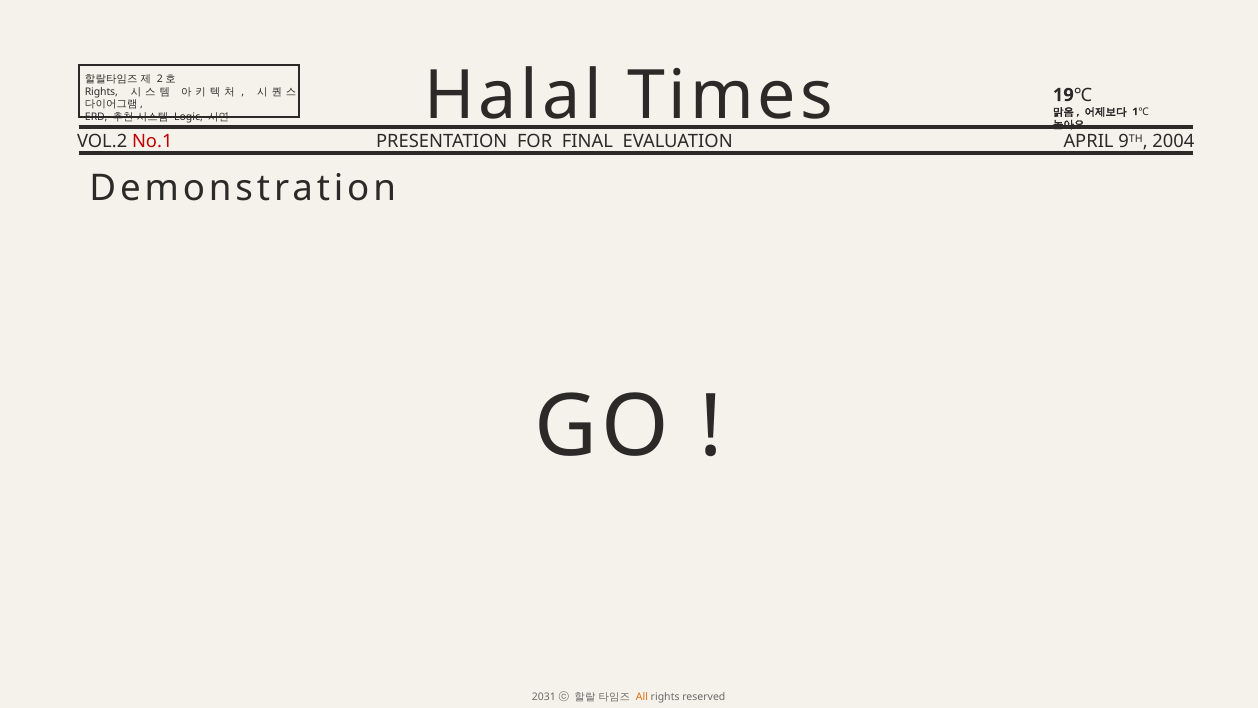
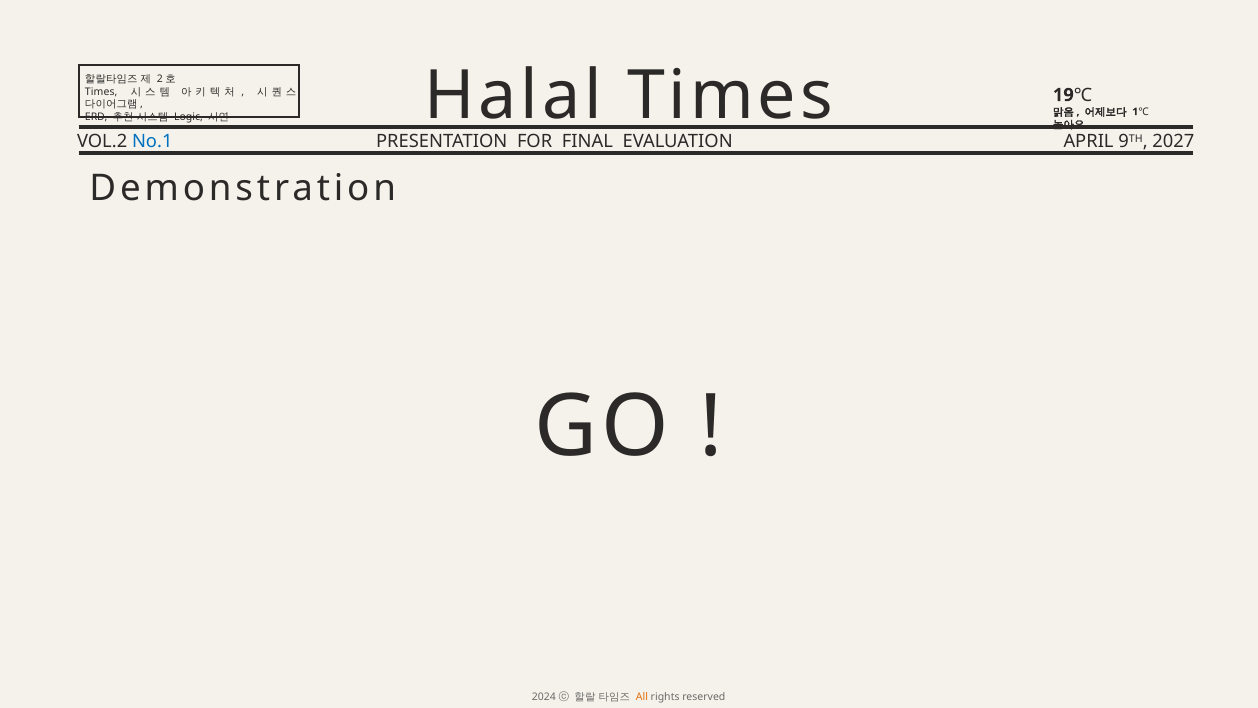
Rights: Rights -> Times (101, 92)
No.1 colour: red -> blue (152, 142)
2004: 2004 -> 2027 (1173, 142)
2031: 2031 -> 2024 (544, 697)
